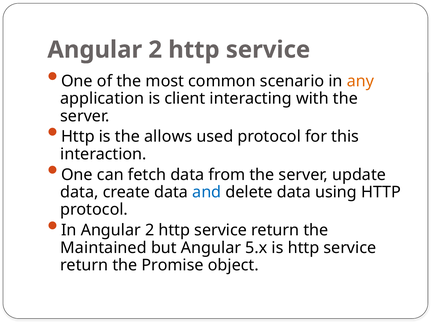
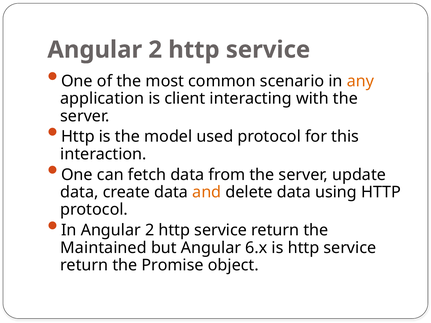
allows: allows -> model (168, 137)
and colour: blue -> orange (207, 192)
5.x: 5.x -> 6.x (256, 248)
